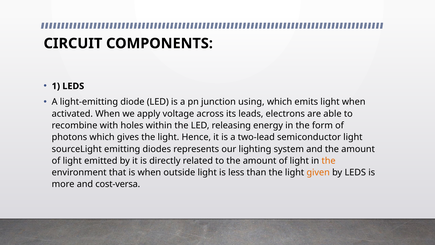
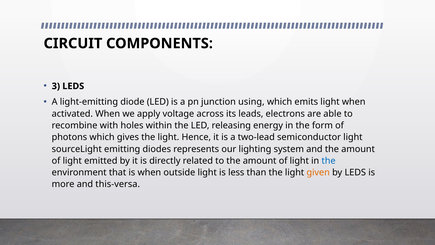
1: 1 -> 3 (56, 86)
the colour: orange -> blue (329, 161)
cost-versa: cost-versa -> this-versa (118, 184)
